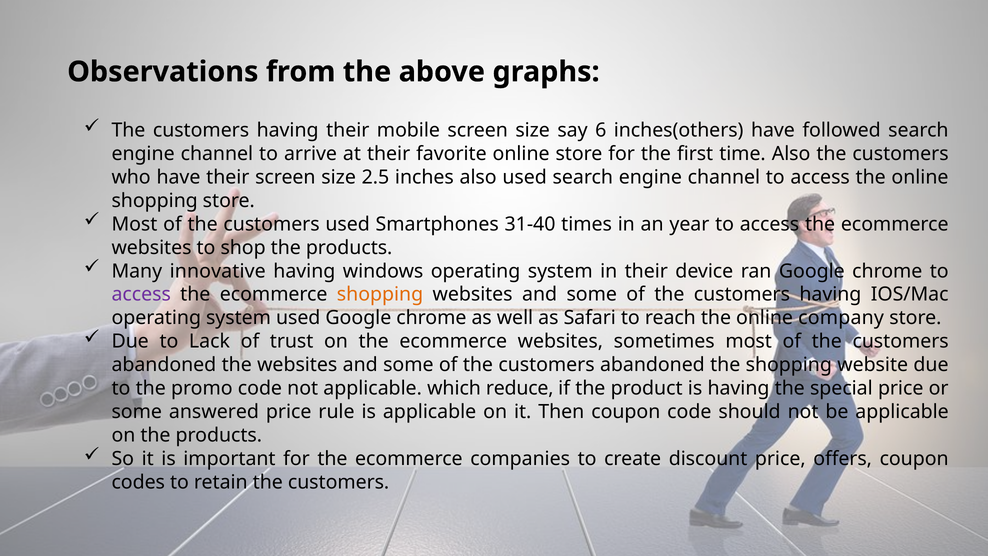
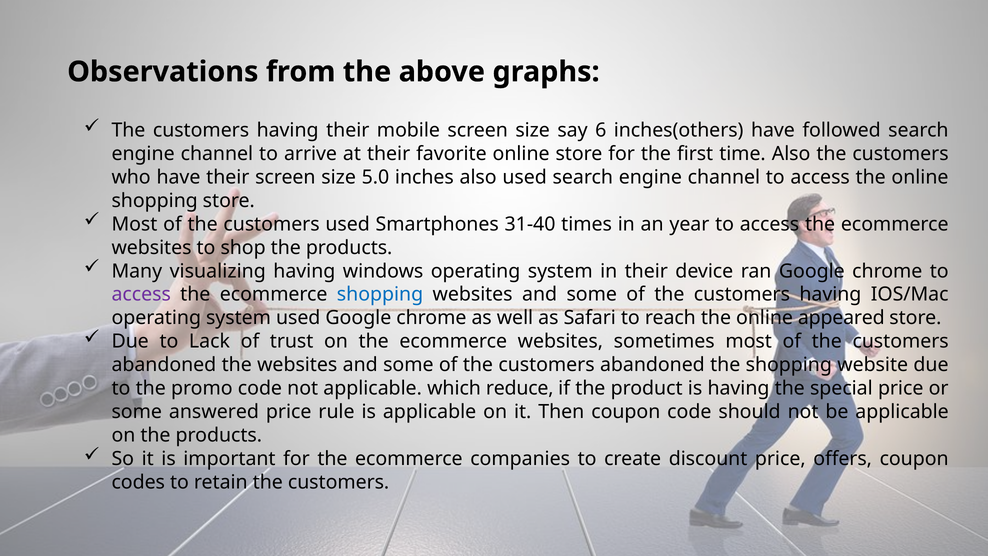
2.5: 2.5 -> 5.0 (375, 177)
innovative: innovative -> visualizing (218, 271)
shopping colour: orange -> blue (380, 294)
company: company -> appeared (841, 318)
